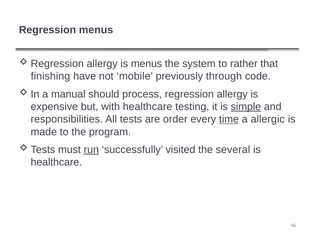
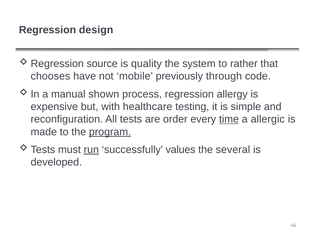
Regression menus: menus -> design (96, 30)
allergy: allergy -> source (102, 64)
is menus: menus -> quality (146, 64)
finishing: finishing -> chooses (50, 76)
should: should -> shown (104, 94)
simple underline: present -> none (246, 107)
responsibilities: responsibilities -> reconfiguration (67, 119)
program underline: none -> present (110, 132)
visited: visited -> values (181, 150)
healthcare: healthcare -> developed (56, 162)
